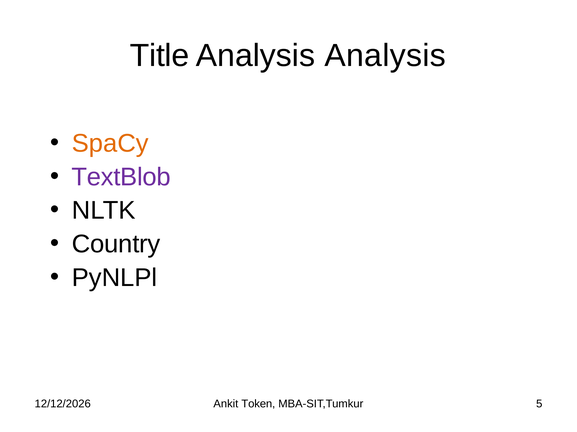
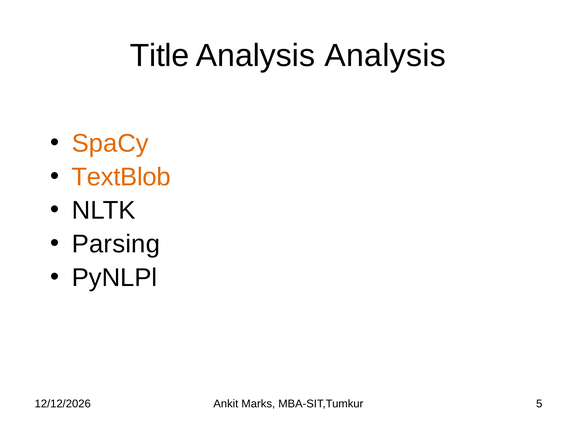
TextBlob colour: purple -> orange (121, 177)
Country: Country -> Parsing (116, 245)
Token: Token -> Marks (258, 404)
